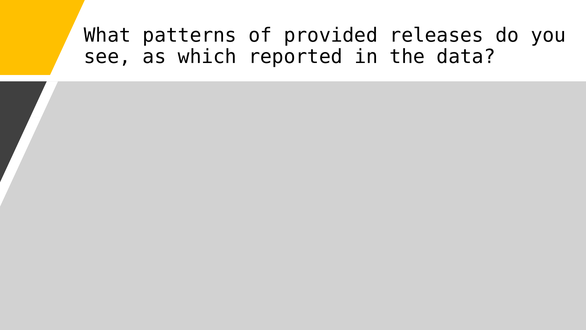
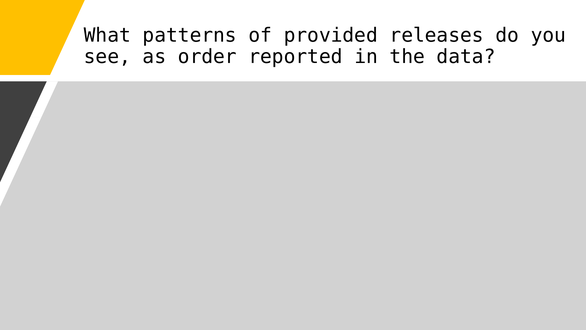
which: which -> order (207, 57)
